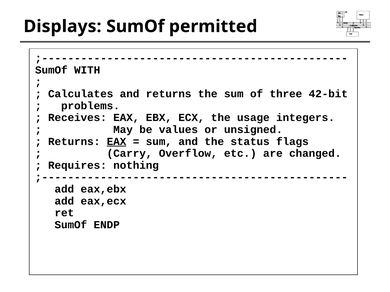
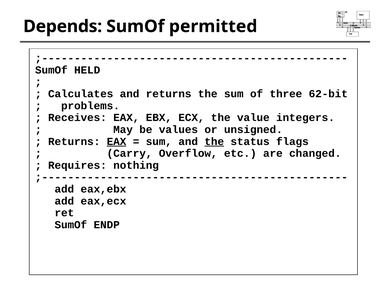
Displays: Displays -> Depends (63, 26)
WITH: WITH -> HELD (87, 70)
42-bit: 42-bit -> 62-bit (328, 94)
usage: usage -> value (253, 118)
the underline: none -> present (214, 142)
